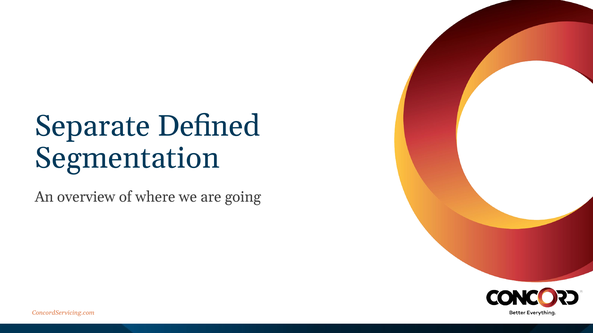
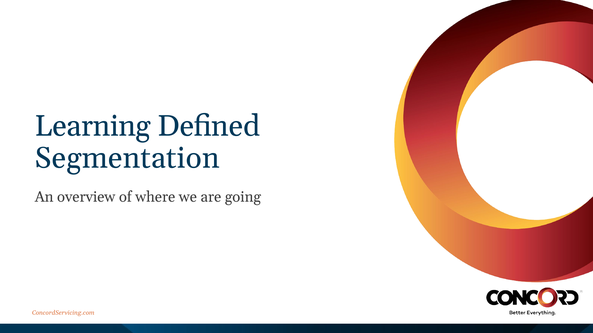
Separate: Separate -> Learning (93, 126)
